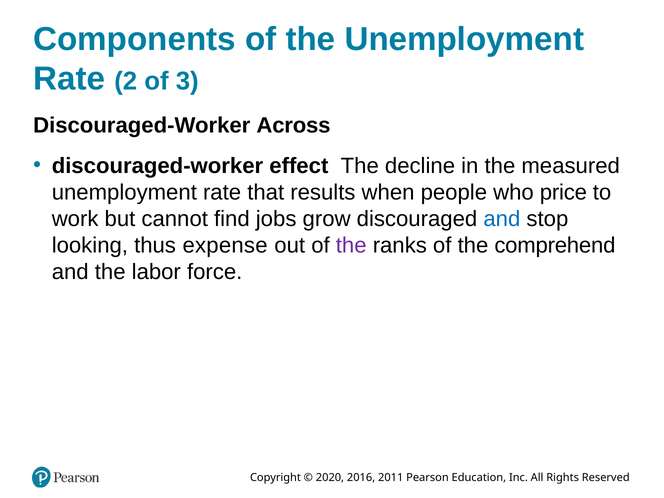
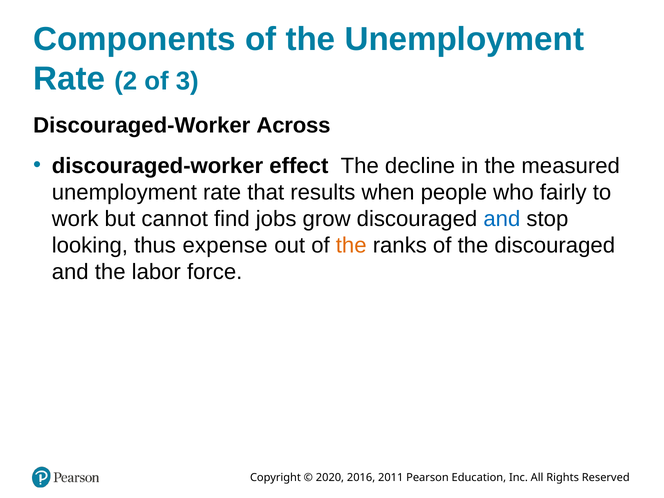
price: price -> fairly (563, 192)
the colour: purple -> orange (351, 246)
the comprehend: comprehend -> discouraged (555, 246)
